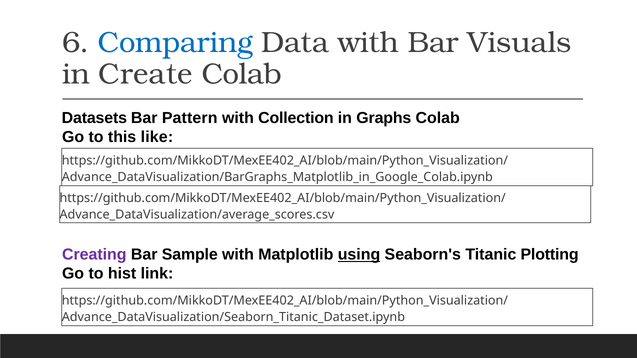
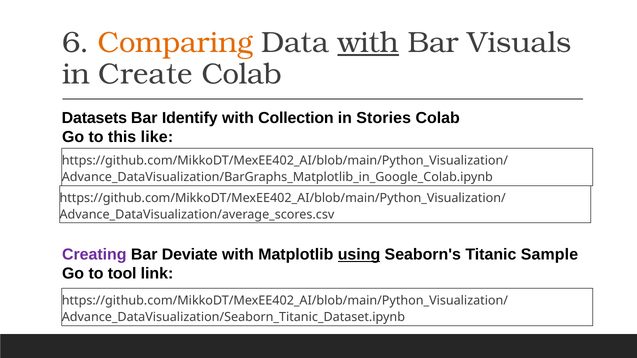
Comparing colour: blue -> orange (175, 43)
with underline: none -> present (368, 43)
Pattern: Pattern -> Identify (190, 118)
Graphs: Graphs -> Stories (384, 118)
Sample: Sample -> Deviate (190, 255)
Plotting: Plotting -> Sample (549, 255)
hist: hist -> tool (122, 274)
